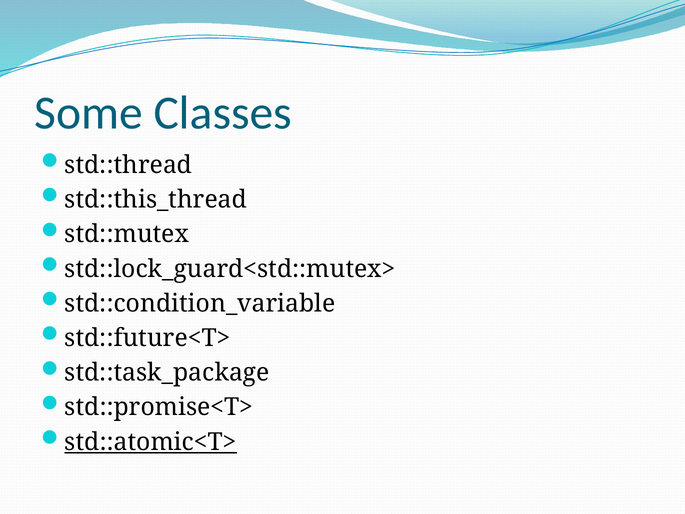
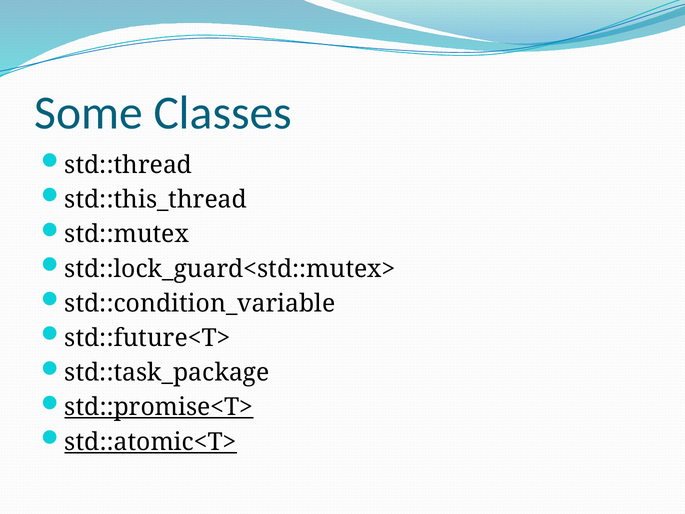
std::promise<T> underline: none -> present (159, 407)
